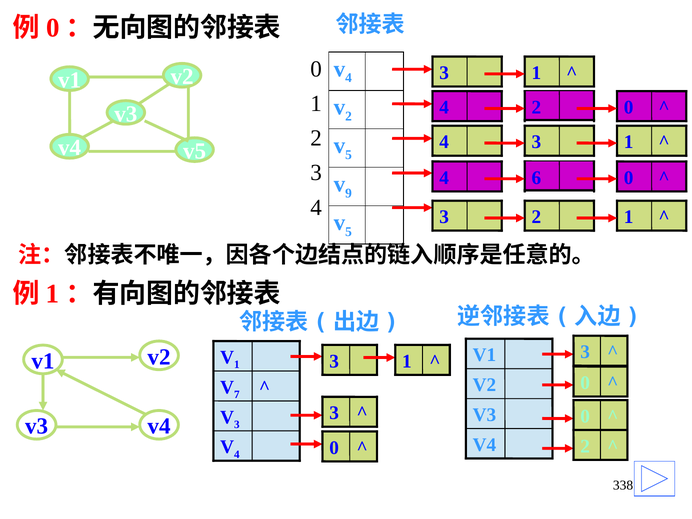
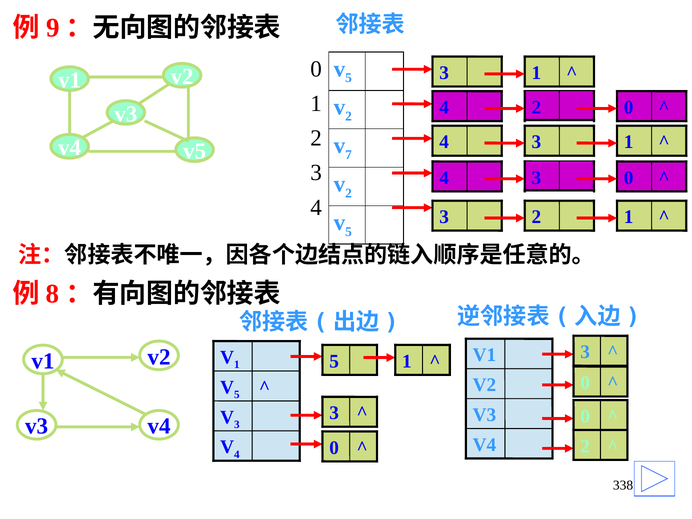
0: 0 -> 9 (53, 28)
4: 4 -> 5 (349, 78)
5: 5 -> 7 (349, 155)
4 6: 6 -> 3 (536, 178)
9: 9 -> 2 (349, 193)
1: 1 -> 8 (53, 294)
3: 3 -> 5 (334, 361)
7: 7 -> 5 (237, 395)
